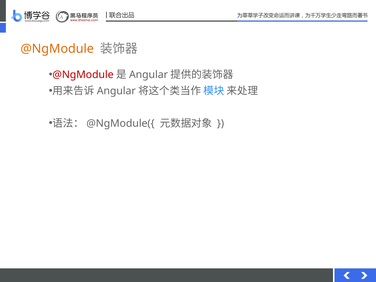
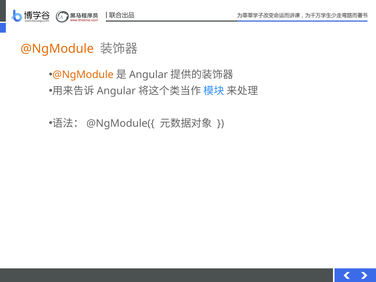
@NgModule colour: red -> orange (83, 75)
